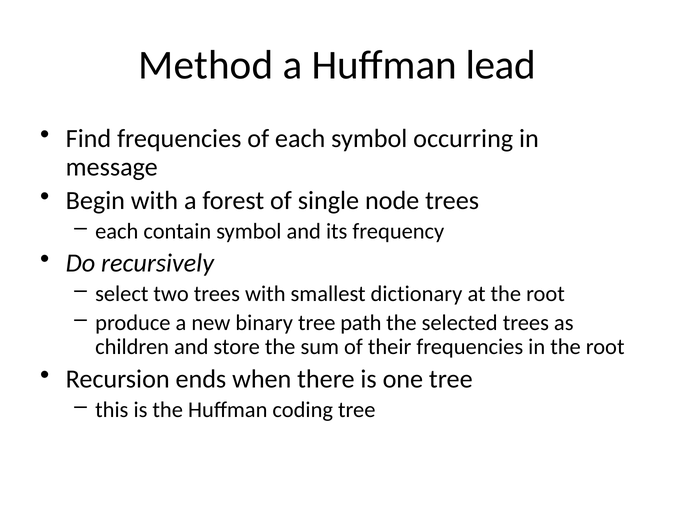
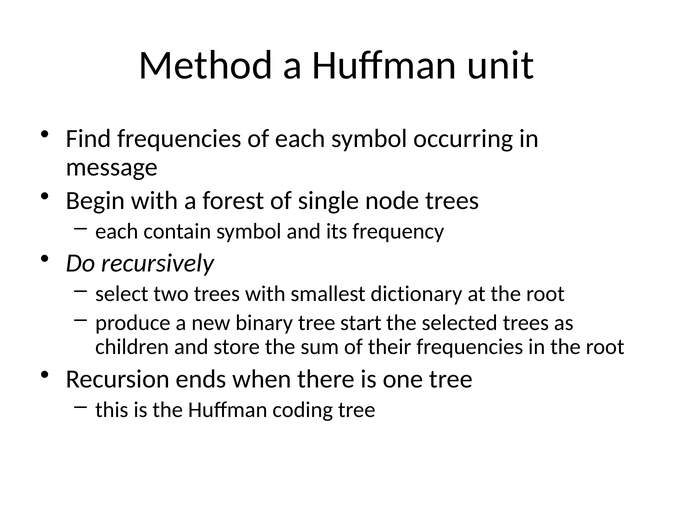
lead: lead -> unit (500, 65)
path: path -> start (361, 323)
